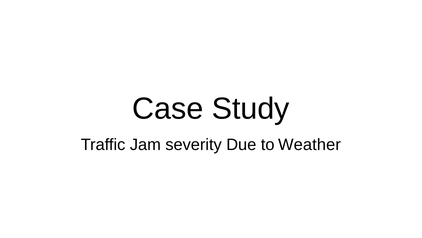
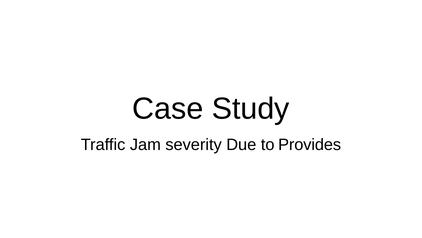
Weather: Weather -> Provides (310, 144)
